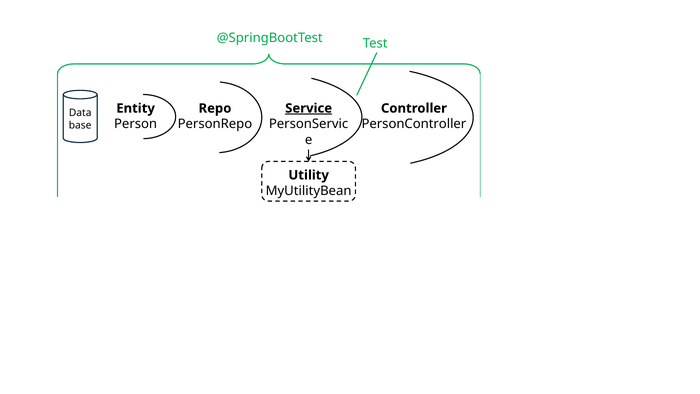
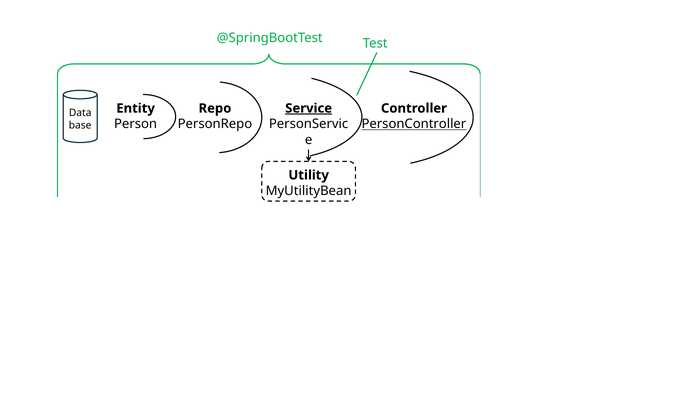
PersonController underline: none -> present (414, 124)
